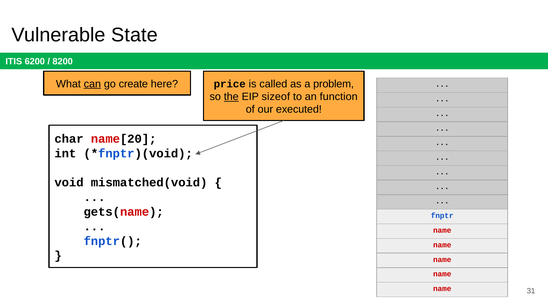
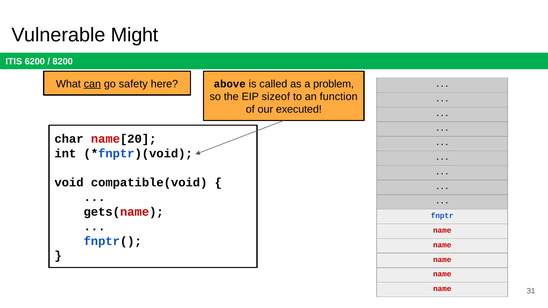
State: State -> Might (135, 35)
create: create -> safety (133, 84)
price: price -> above (230, 84)
the underline: present -> none (231, 97)
mismatched(void: mismatched(void -> compatible(void (149, 183)
